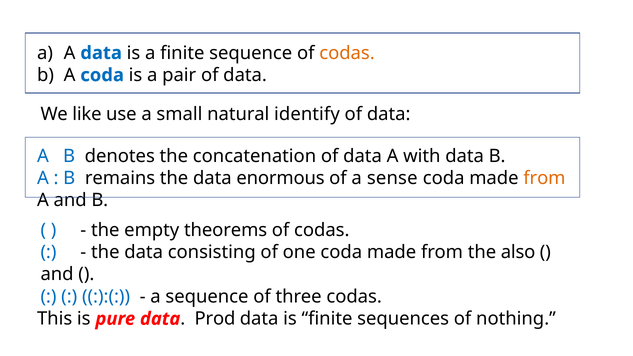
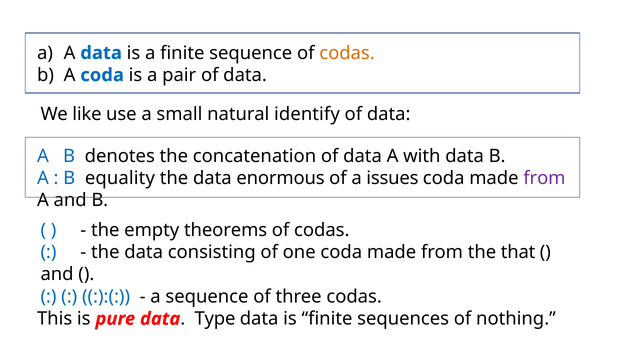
remains: remains -> equality (120, 178)
sense: sense -> issues (392, 178)
from colour: orange -> purple (544, 178)
also: also -> that (518, 252)
Prod: Prod -> Type (215, 319)
